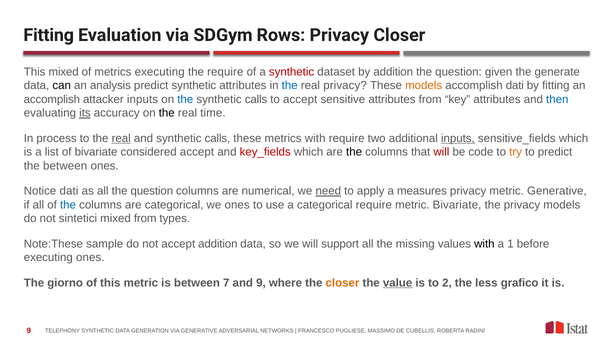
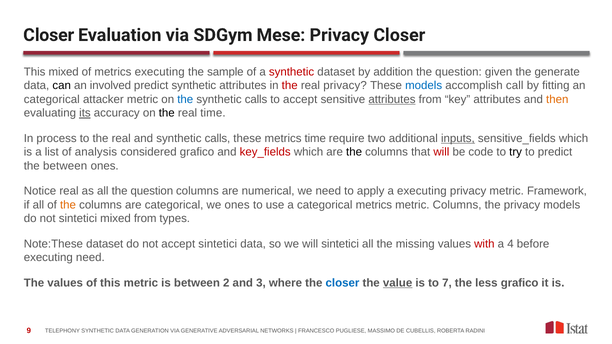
Fitting: Fitting -> Closer (49, 35)
Rows: Rows -> Mese (281, 35)
the require: require -> sample (225, 72)
analysis: analysis -> involved (110, 86)
the colour: blue -> red (290, 86)
models colour: orange -> blue (424, 86)
accomplish dati: dati -> call (515, 86)
accomplish: accomplish -> categorical (52, 99)
attacker inputs: inputs -> metric (143, 99)
attributes underline: none -> present (392, 99)
then colour: blue -> orange (557, 99)
real underline: present -> none (121, 138)
metrics with: with -> time (315, 138)
of bivariate: bivariate -> analysis (96, 152)
considered accept: accept -> grafico (197, 152)
try colour: orange -> black (516, 152)
Notice dati: dati -> real (69, 191)
need underline: present -> none (328, 191)
a measures: measures -> executing (422, 191)
metric Generative: Generative -> Framework (557, 191)
the colour: blue -> orange (68, 205)
categorical require: require -> metrics (374, 205)
metric Bivariate: Bivariate -> Columns (457, 205)
Note:These sample: sample -> dataset (105, 244)
accept addition: addition -> sintetici (218, 244)
will support: support -> sintetici (340, 244)
with colour: black -> red (484, 244)
1: 1 -> 4 (510, 244)
executing ones: ones -> need (90, 258)
The giorno: giorno -> values (65, 283)
7: 7 -> 2 (226, 283)
and 9: 9 -> 3 (261, 283)
closer colour: orange -> blue (342, 283)
2: 2 -> 7 (447, 283)
